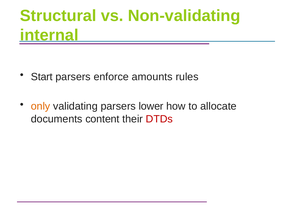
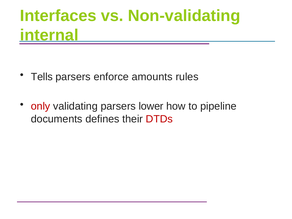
Structural: Structural -> Interfaces (58, 16)
Start: Start -> Tells (42, 77)
only colour: orange -> red (41, 106)
allocate: allocate -> pipeline (218, 106)
content: content -> defines (102, 119)
